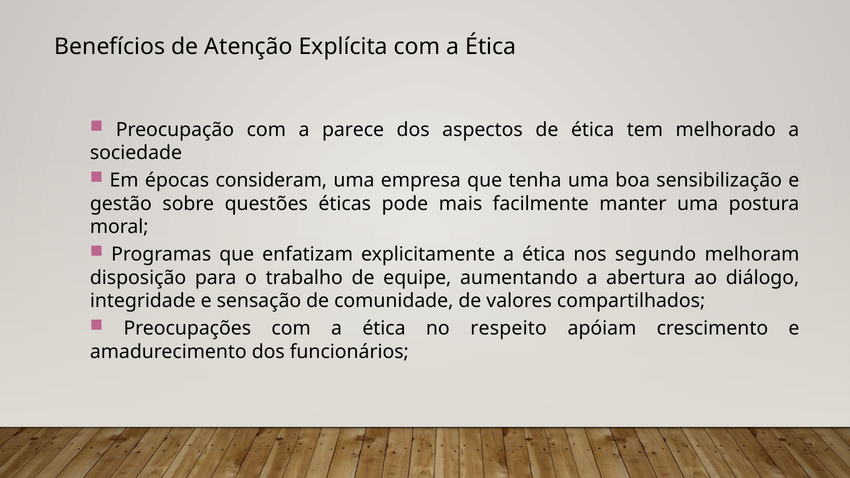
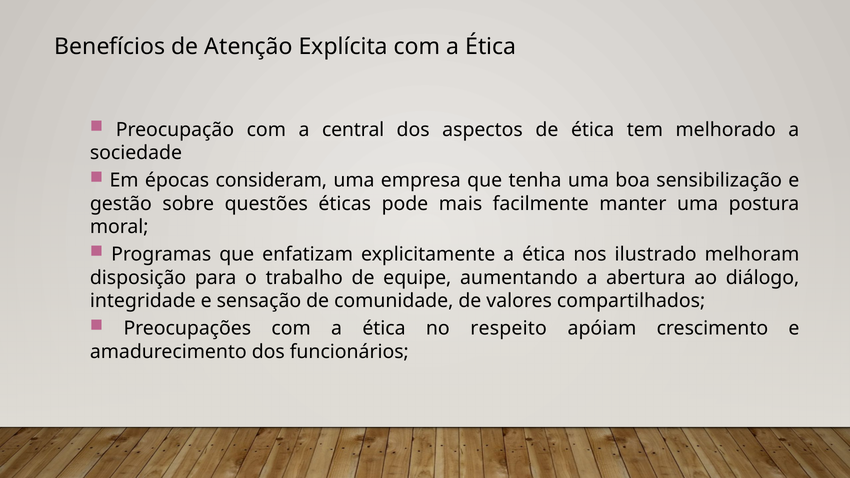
parece: parece -> central (353, 130)
segundo: segundo -> ilustrado (656, 254)
